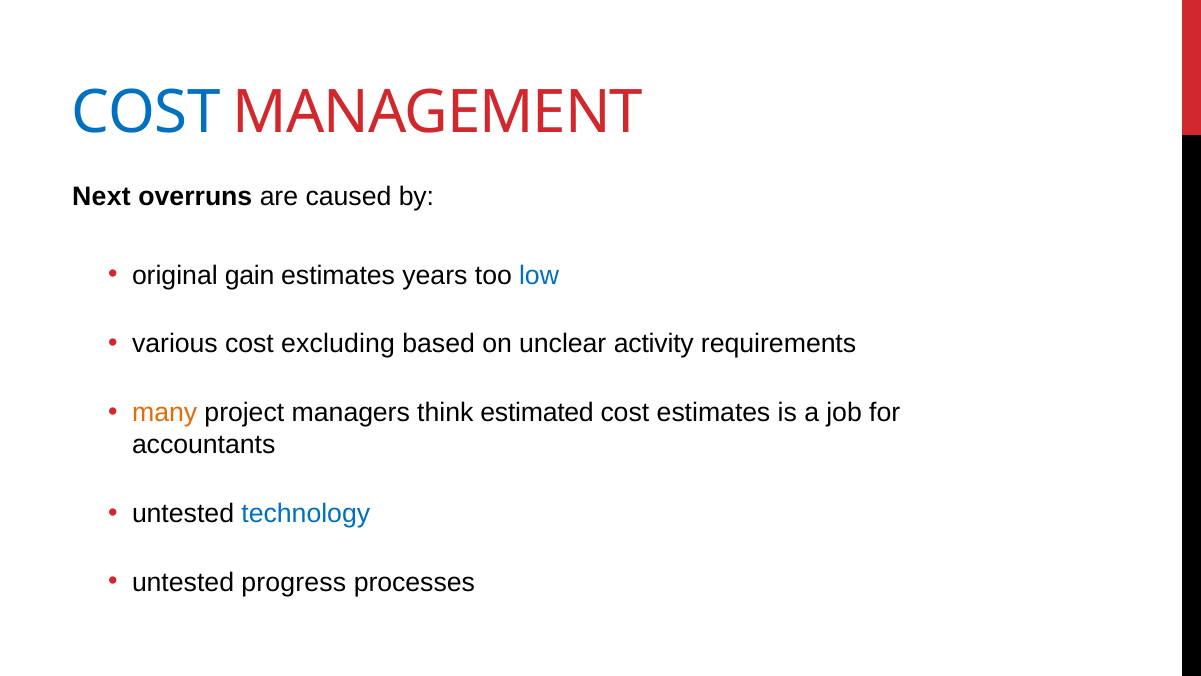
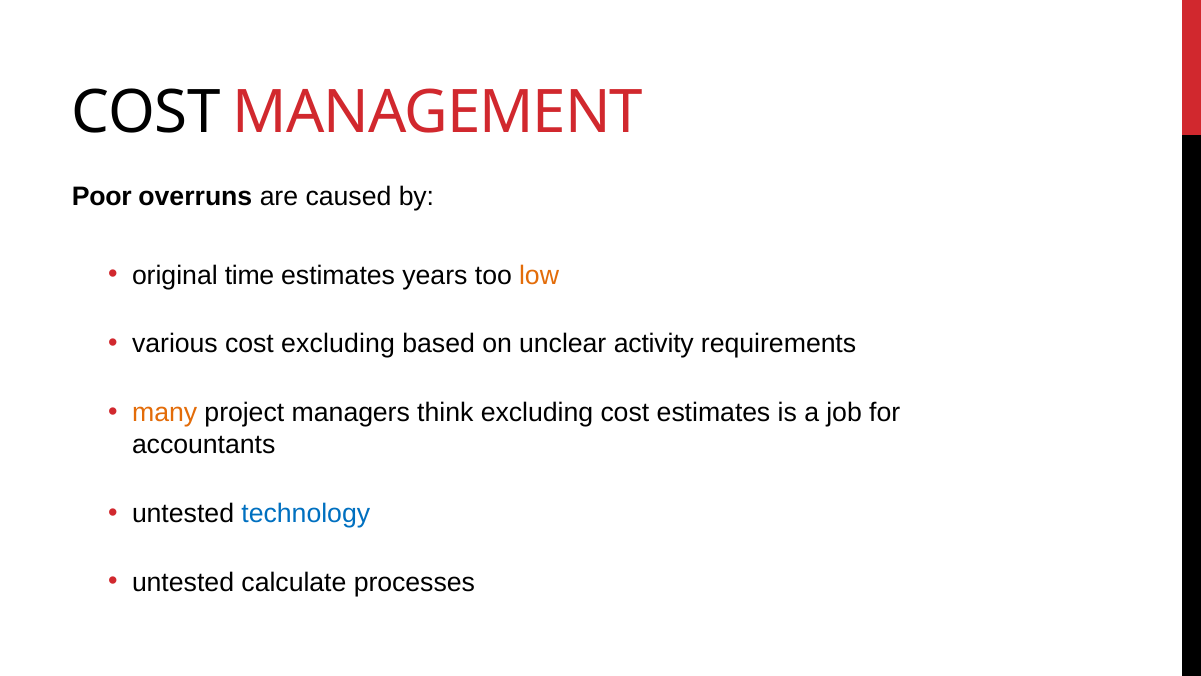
COST colour: blue -> black (146, 112)
Next: Next -> Poor (102, 197)
gain: gain -> time (250, 275)
low colour: blue -> orange (539, 275)
think estimated: estimated -> excluding (537, 413)
progress: progress -> calculate (294, 582)
